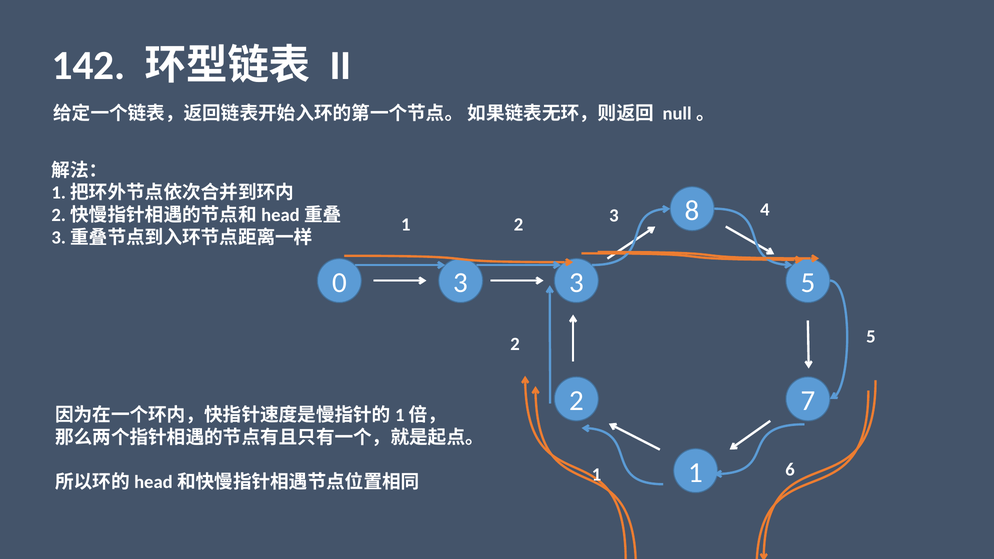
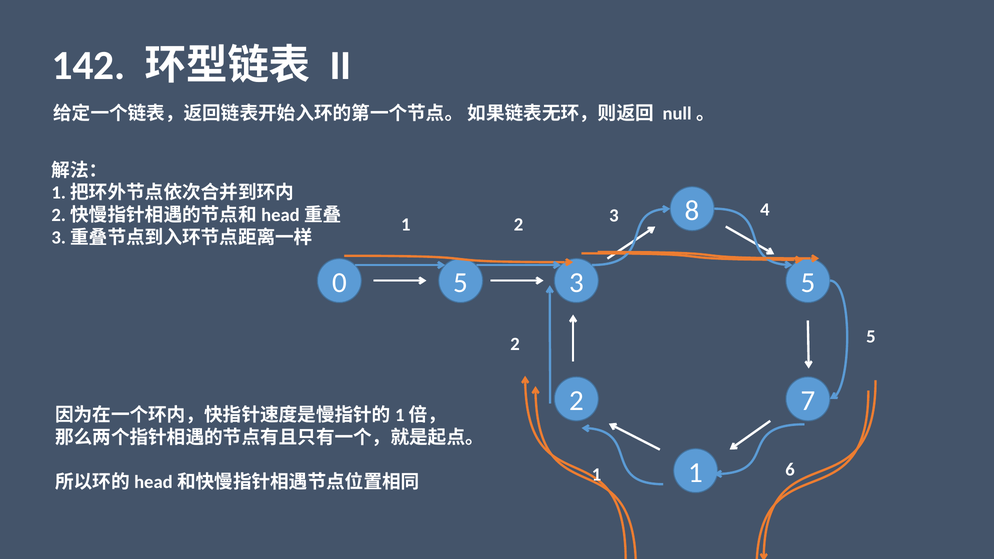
0 3: 3 -> 5 (461, 283)
